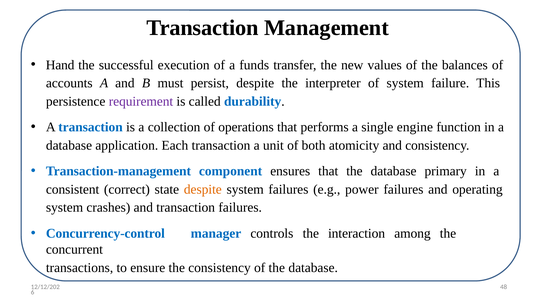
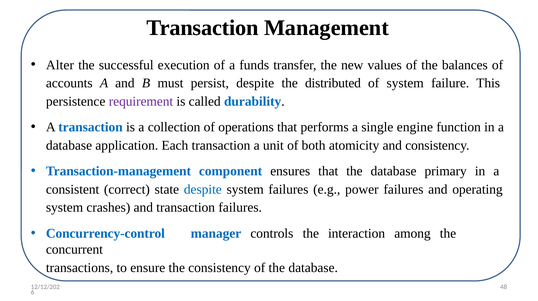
Hand: Hand -> Alter (60, 65)
interpreter: interpreter -> distributed (333, 83)
despite colour: orange -> blue (203, 190)
